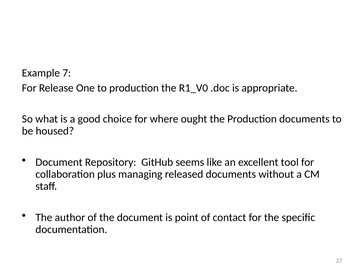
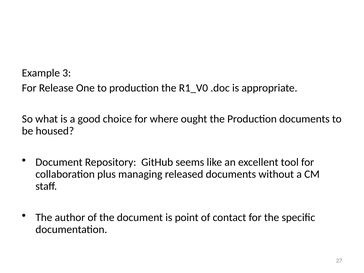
7: 7 -> 3 (67, 73)
